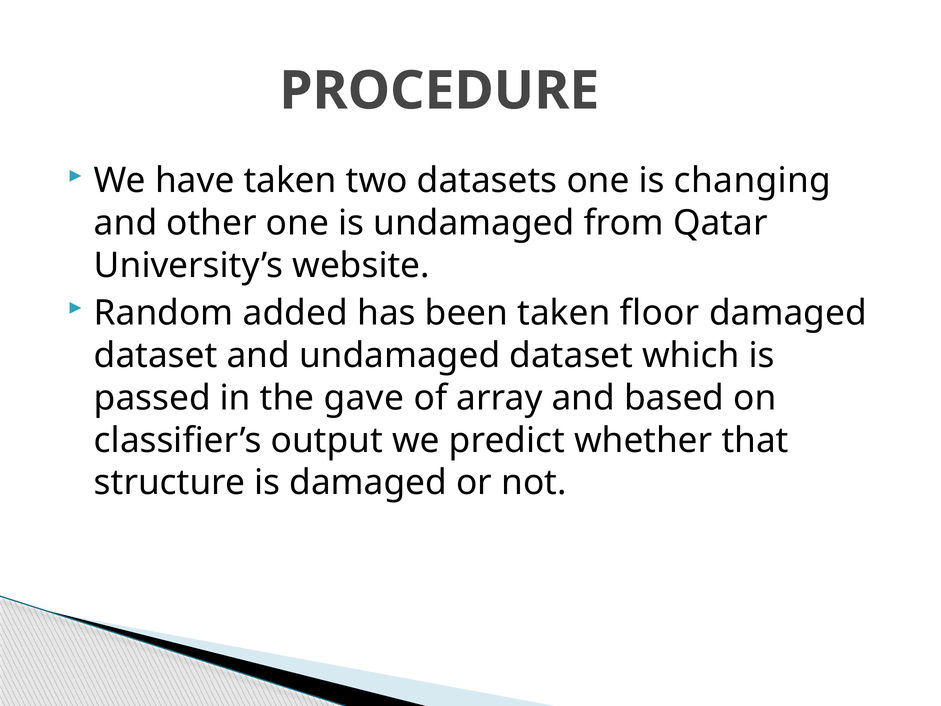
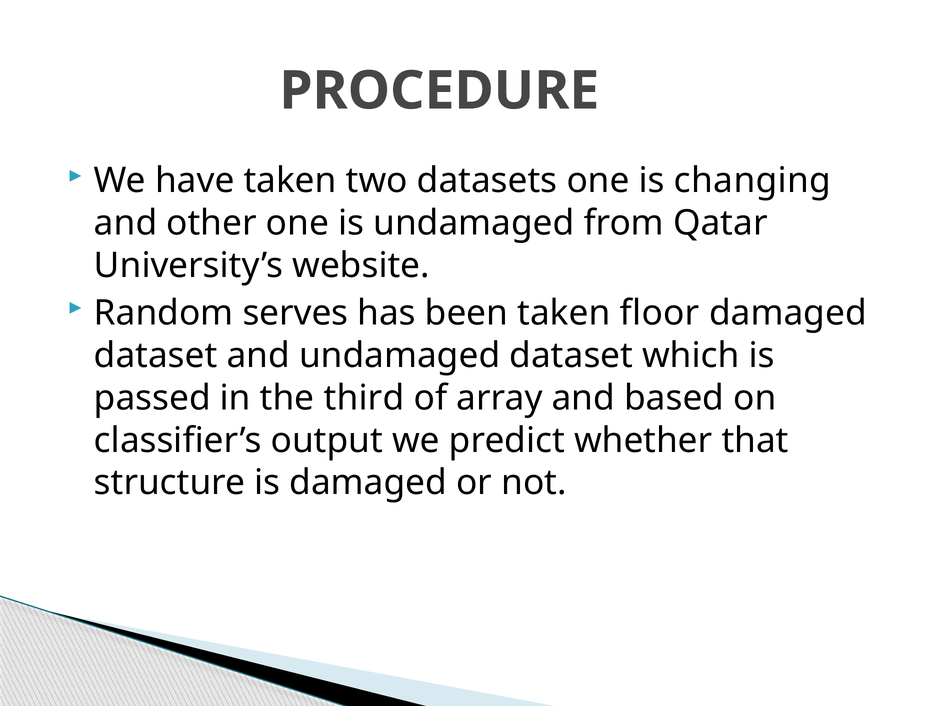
added: added -> serves (295, 313)
gave: gave -> third (364, 398)
